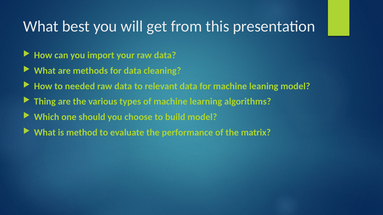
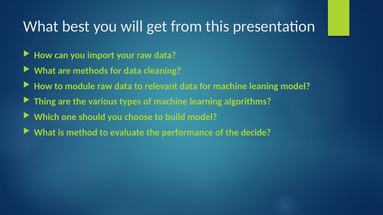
needed: needed -> module (80, 86)
matrix: matrix -> decide (256, 133)
